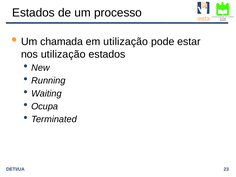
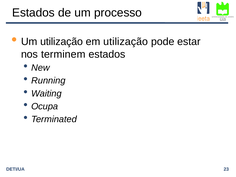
Um chamada: chamada -> utilização (62, 42)
nos utilização: utilização -> terminem (63, 54)
